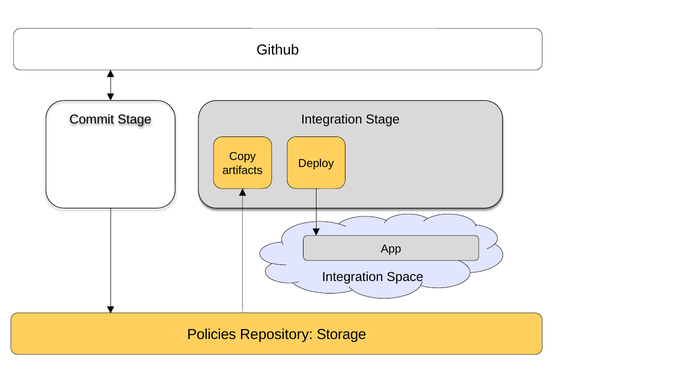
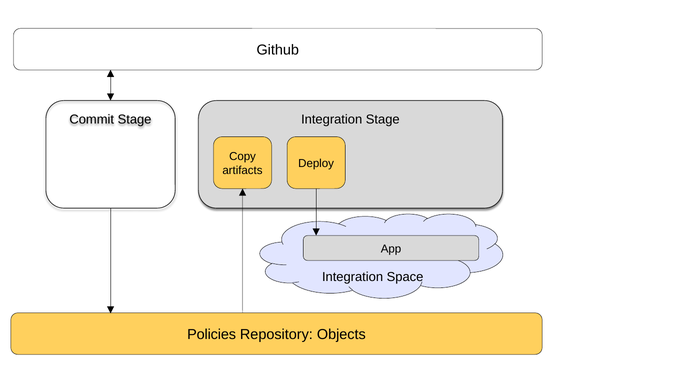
Storage: Storage -> Objects (341, 334)
